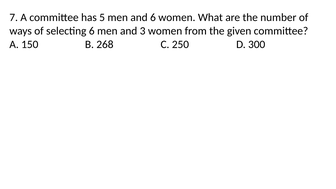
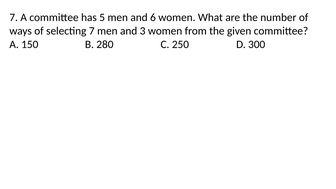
selecting 6: 6 -> 7 (92, 31)
268: 268 -> 280 (105, 44)
